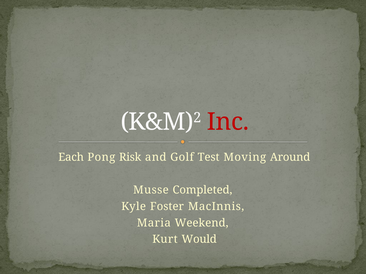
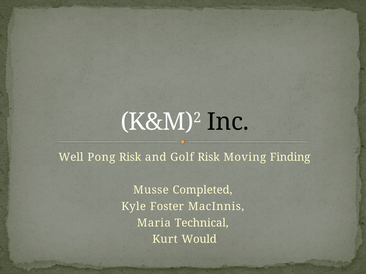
Inc colour: red -> black (228, 122)
Each: Each -> Well (71, 157)
Golf Test: Test -> Risk (209, 157)
Around: Around -> Finding (290, 157)
Weekend: Weekend -> Technical (202, 223)
